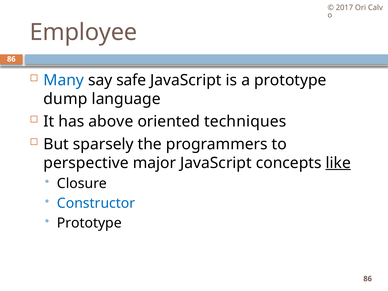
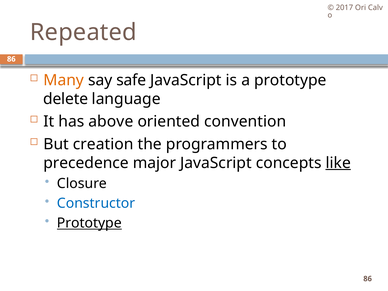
Employee: Employee -> Repeated (83, 32)
Many colour: blue -> orange (64, 80)
dump: dump -> delete (66, 99)
techniques: techniques -> convention (245, 122)
sparsely: sparsely -> creation (103, 144)
perspective: perspective -> precedence (86, 163)
Prototype underline: none -> present (89, 223)
